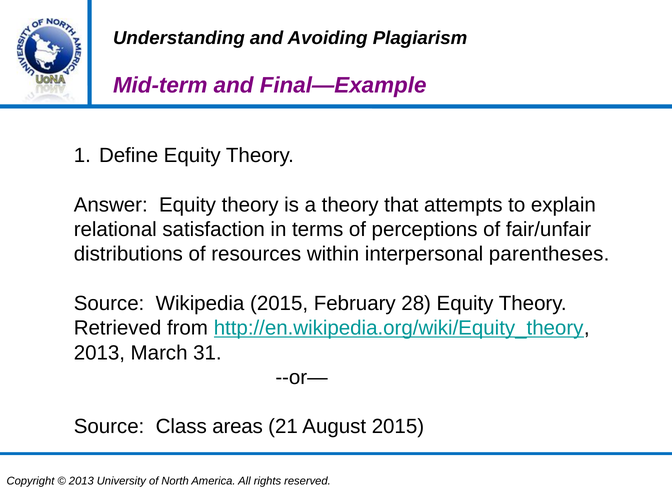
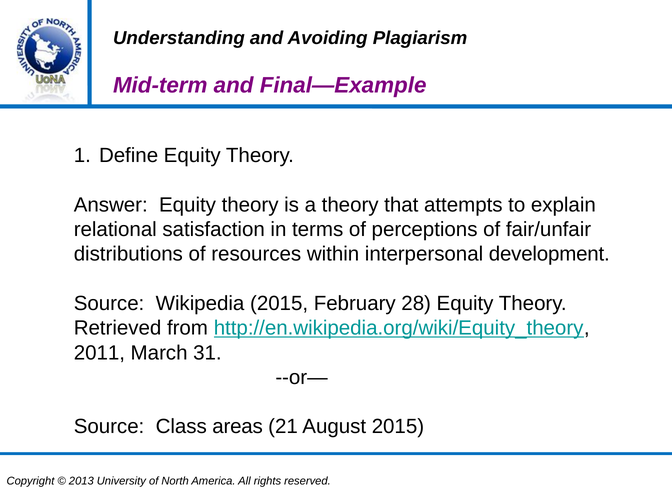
parentheses: parentheses -> development (549, 254)
2013: 2013 -> 2011 (99, 353)
